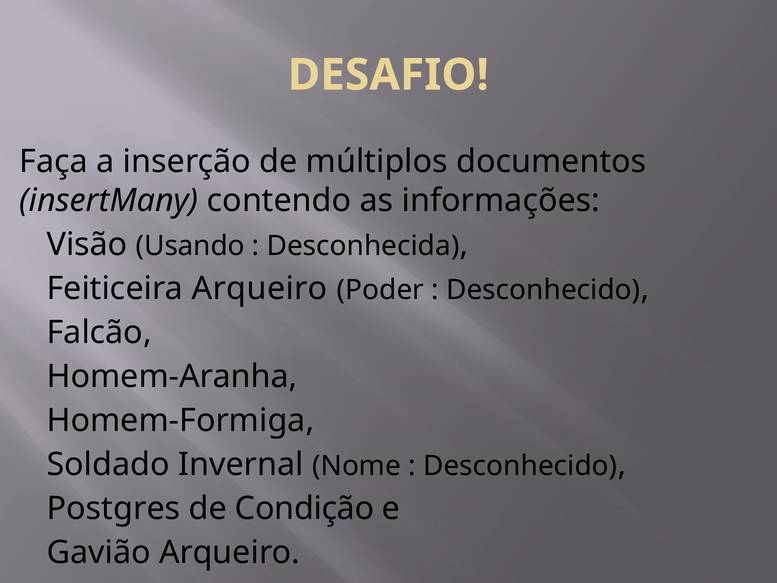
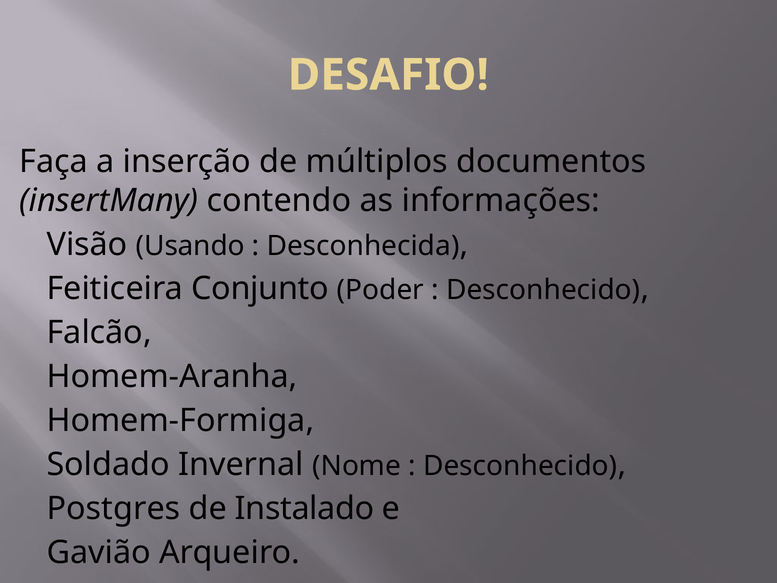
Feiticeira Arqueiro: Arqueiro -> Conjunto (260, 288)
Condição: Condição -> Instalado (305, 508)
